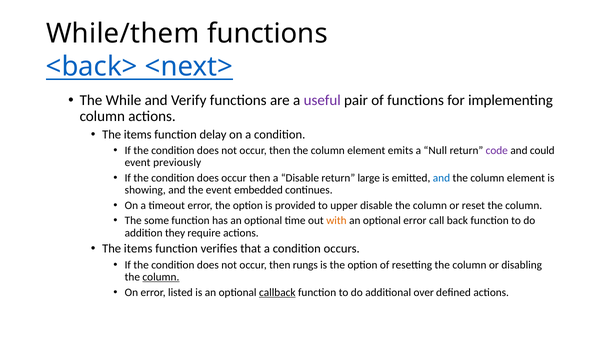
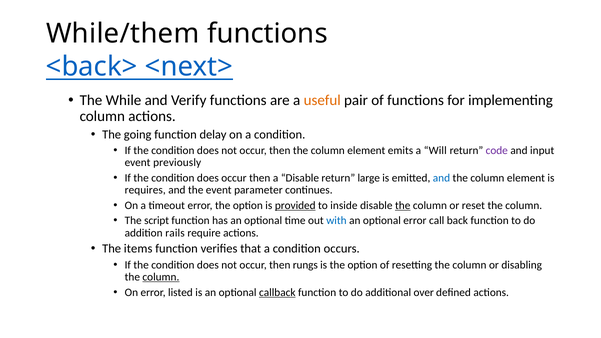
useful colour: purple -> orange (322, 100)
items: items -> going (138, 135)
Null: Null -> Will (435, 150)
could: could -> input (542, 150)
showing: showing -> requires (145, 190)
embedded: embedded -> parameter (258, 190)
provided underline: none -> present (295, 205)
upper: upper -> inside (344, 205)
the underline: none -> present (403, 205)
some: some -> script (157, 221)
with colour: orange -> blue (336, 221)
they: they -> rails (175, 233)
